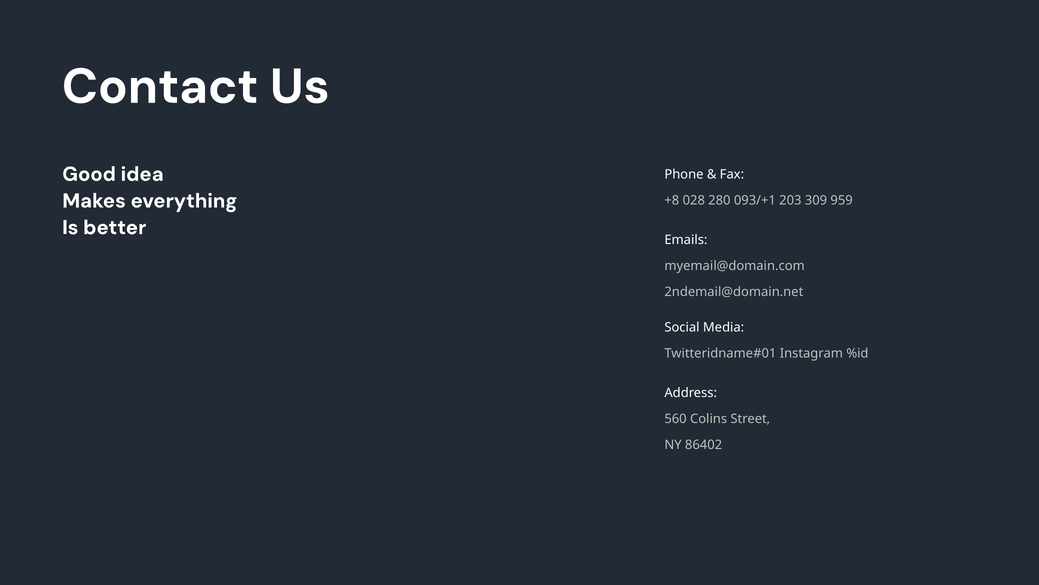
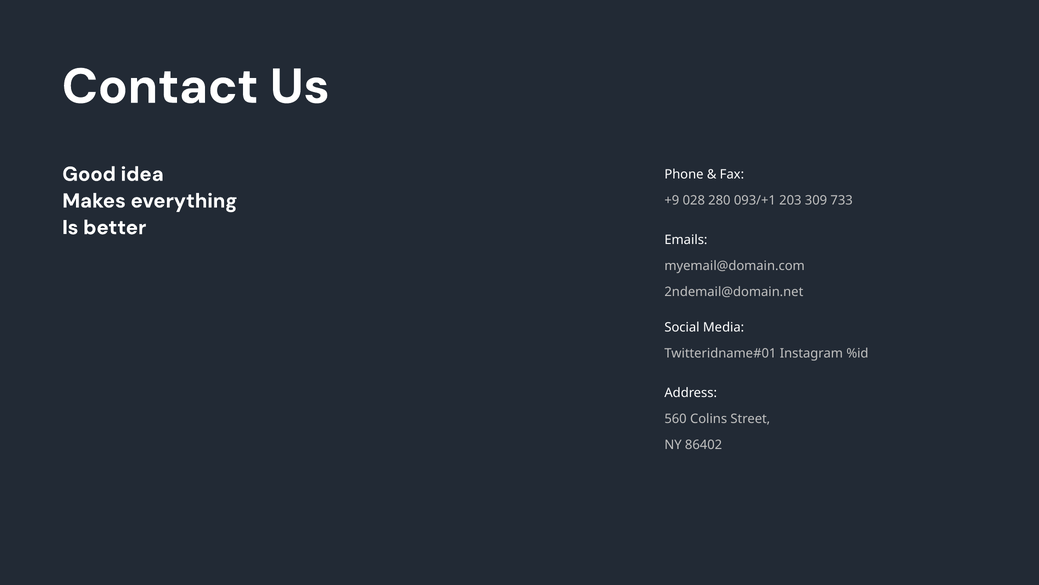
+8: +8 -> +9 (672, 200)
959: 959 -> 733 (842, 200)
